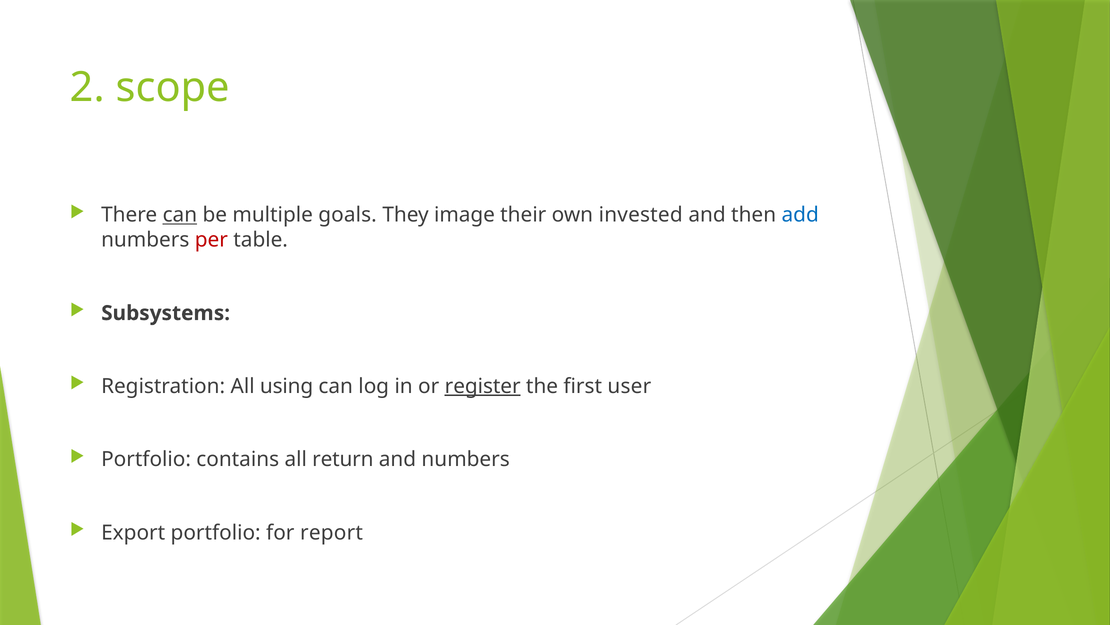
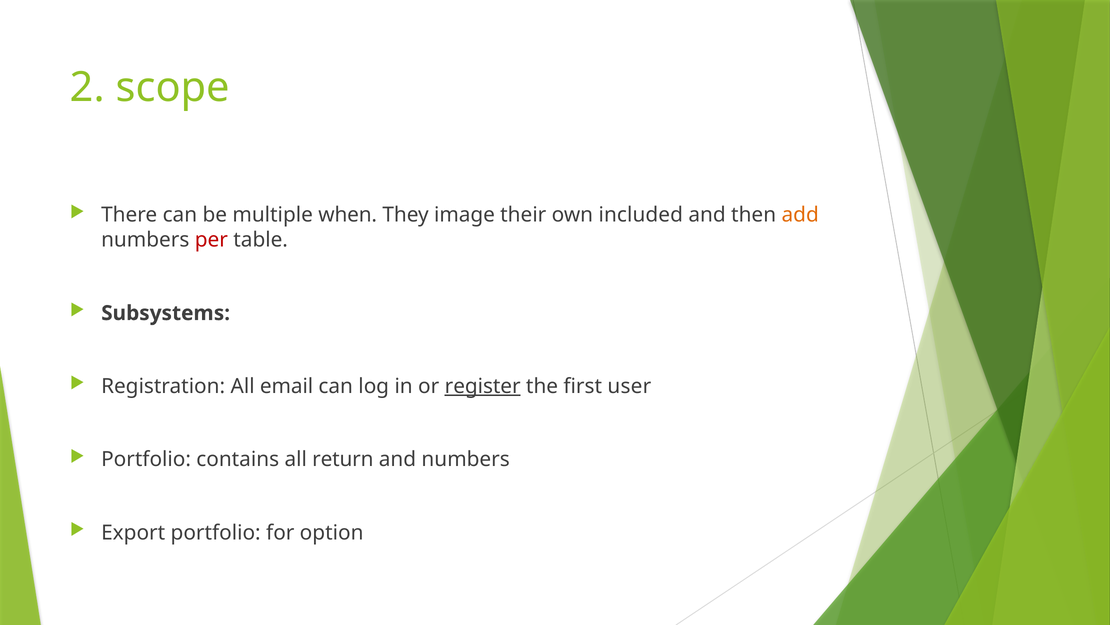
can underline: present -> none (180, 215)
goals: goals -> when (348, 215)
invested: invested -> included (641, 215)
add colour: blue -> orange (800, 215)
using: using -> email (287, 386)
report: report -> option (332, 532)
